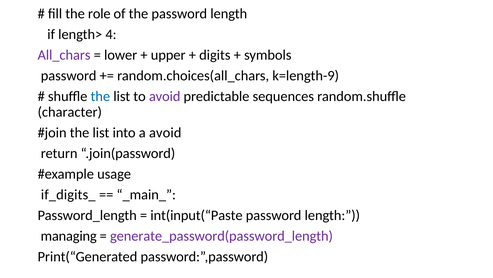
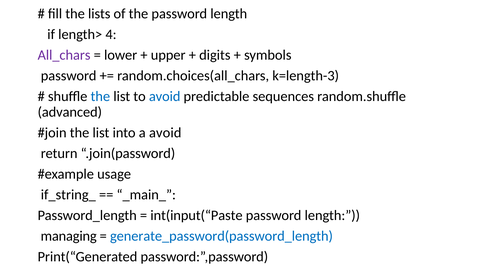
role: role -> lists (99, 14)
k=length-9: k=length-9 -> k=length-3 (306, 76)
avoid colour: purple -> blue (165, 96)
character: character -> advanced (70, 112)
if_digits_: if_digits_ -> if_string_ (68, 194)
generate_password(password_length colour: purple -> blue (221, 236)
